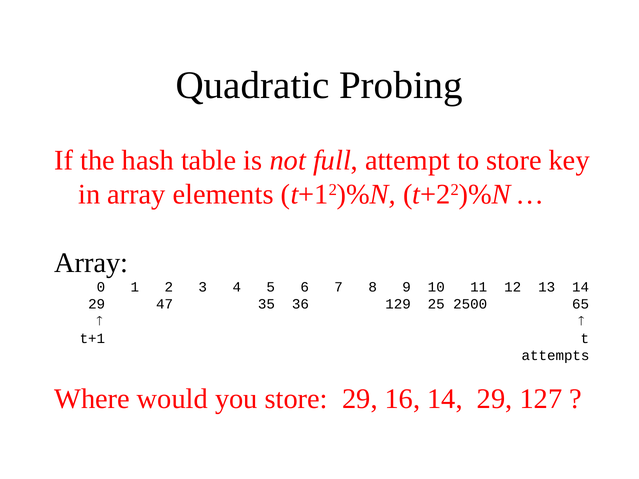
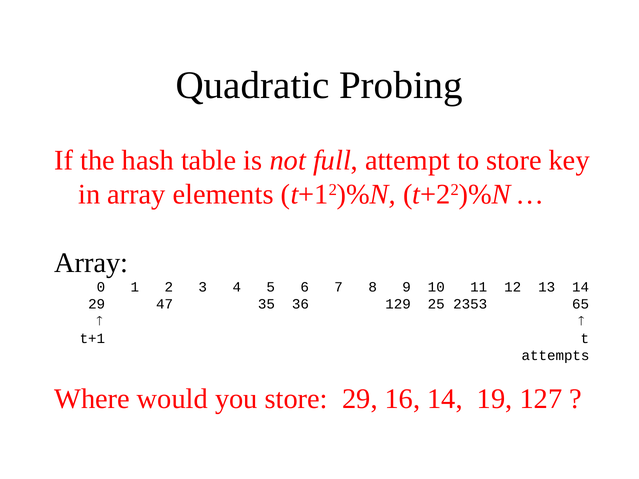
2500: 2500 -> 2353 (470, 304)
16 14 29: 29 -> 19 (495, 399)
